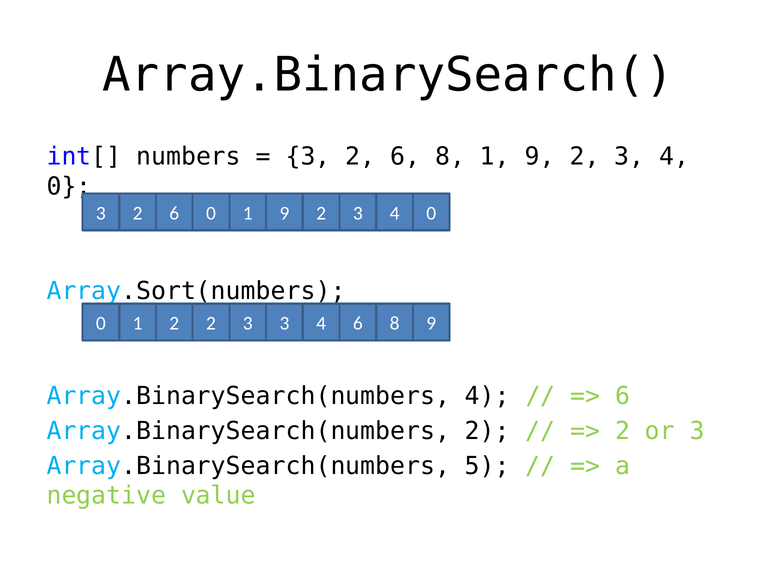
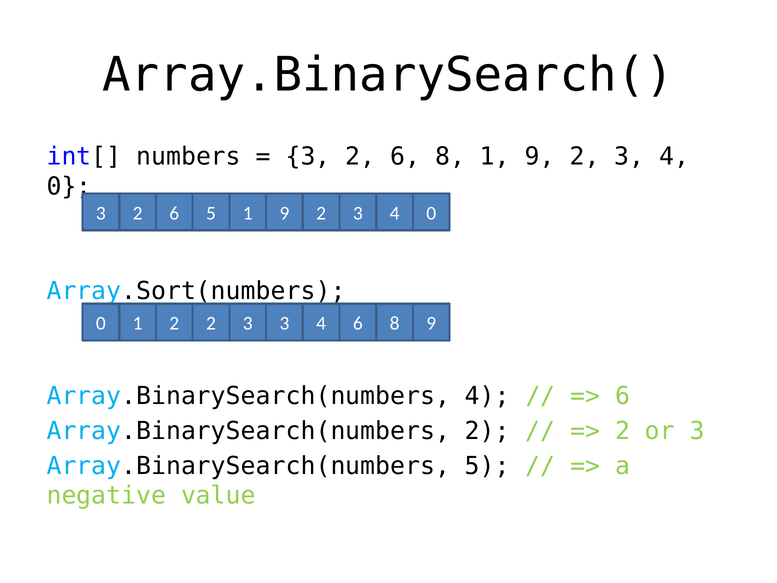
6 0: 0 -> 5 (211, 213)
